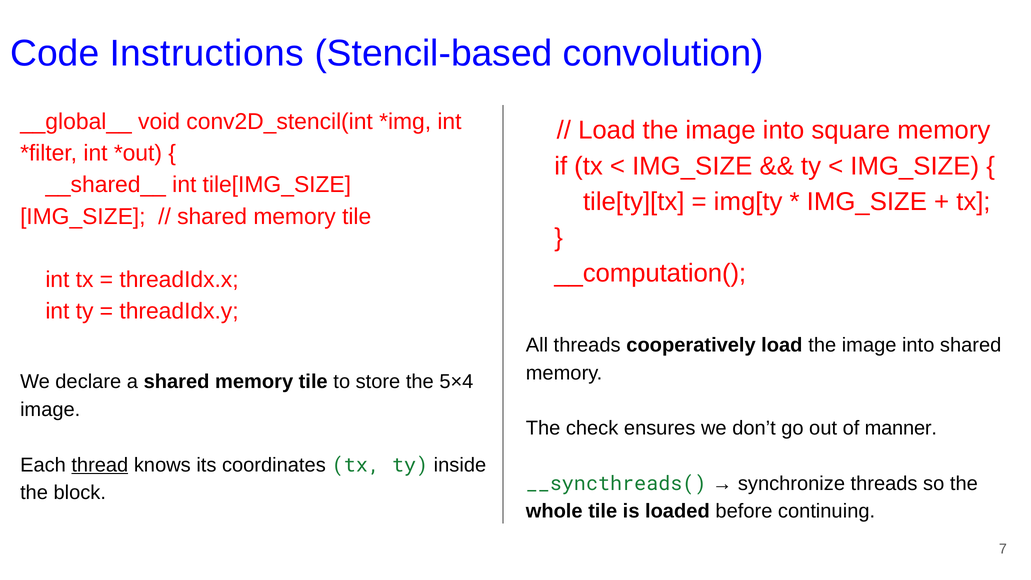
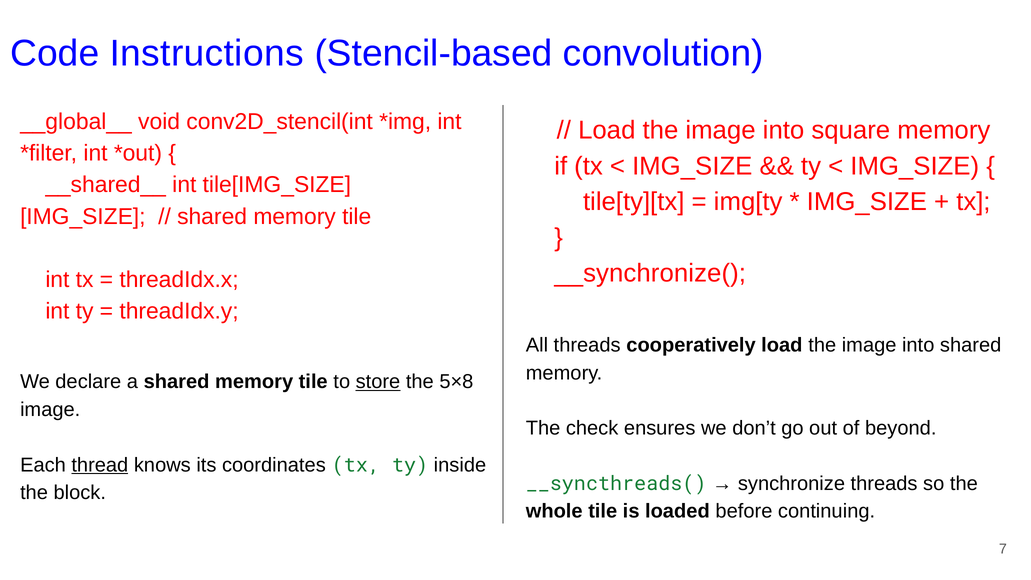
__computation(: __computation( -> __synchronize( (650, 273)
store underline: none -> present (378, 382)
5×4: 5×4 -> 5×8 (456, 382)
manner: manner -> beyond (901, 428)
